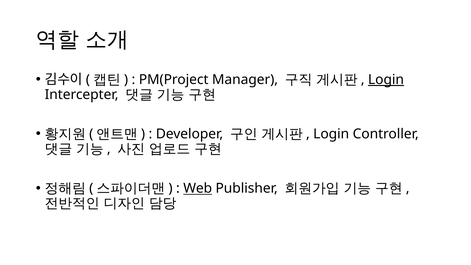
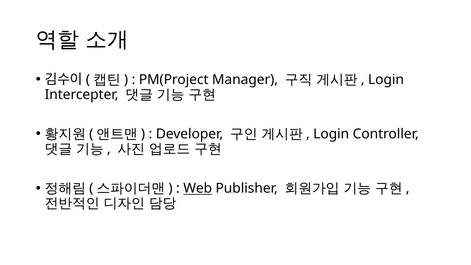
Login underline: present -> none (386, 80)
